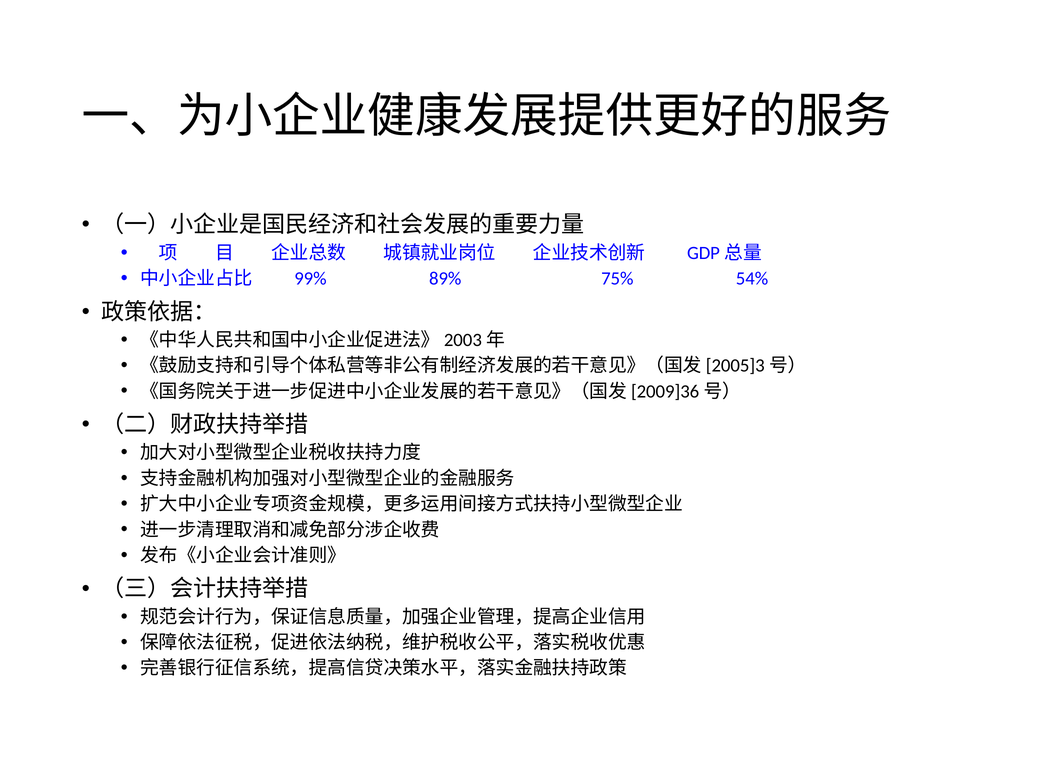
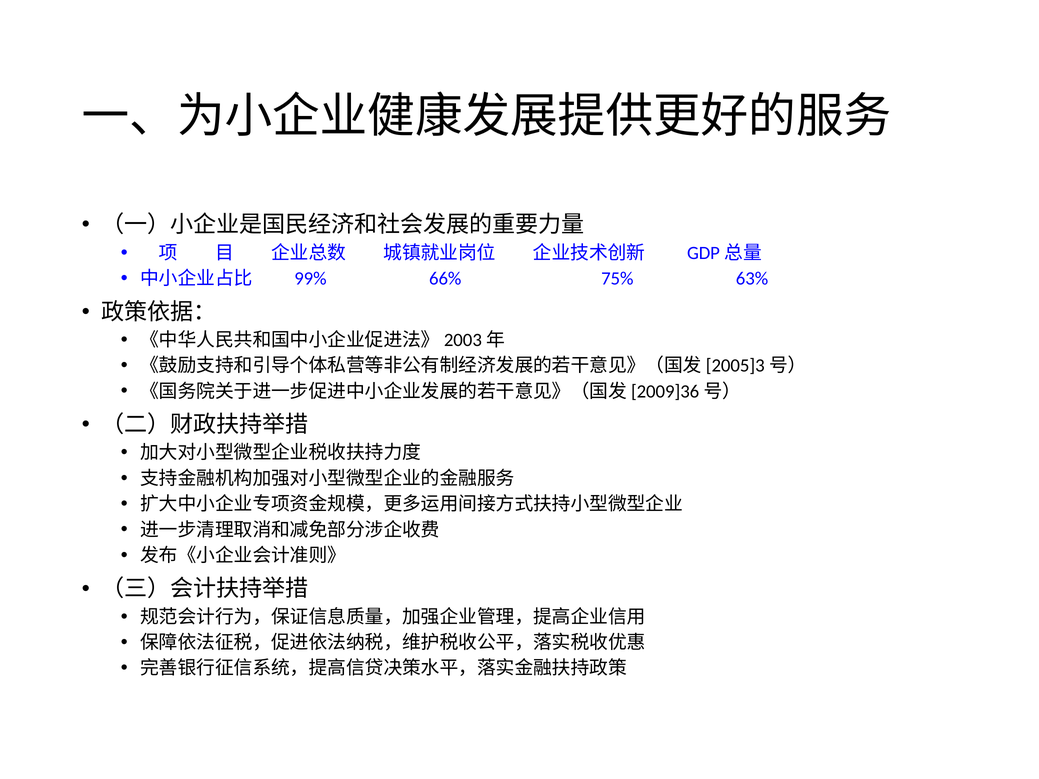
89%: 89% -> 66% (445, 279)
54%: 54% -> 63% (752, 279)
